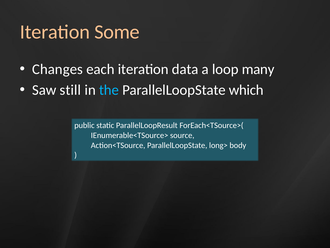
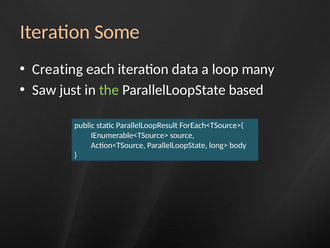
Changes: Changes -> Creating (58, 69)
still: still -> just (70, 90)
the colour: light blue -> light green (109, 90)
which: which -> based (246, 90)
